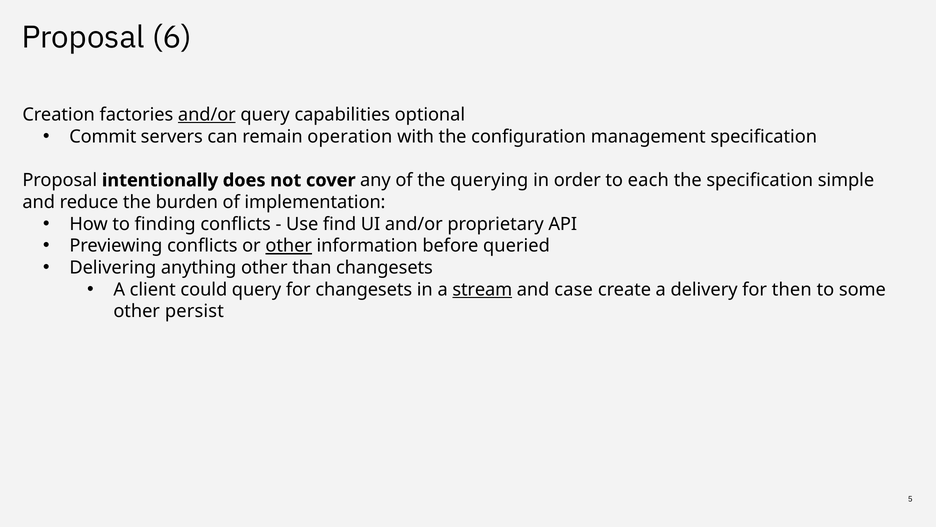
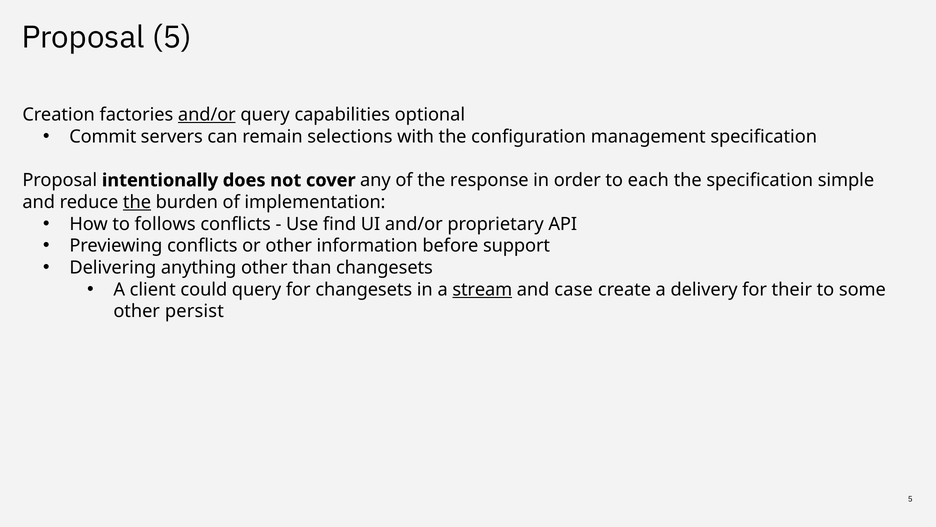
Proposal 6: 6 -> 5 (172, 37)
operation: operation -> selections (350, 136)
querying: querying -> response (489, 180)
the underline: none -> present (137, 202)
finding: finding -> follows (165, 224)
other underline: present -> none (289, 246)
queried: queried -> support (517, 246)
then: then -> their (792, 289)
